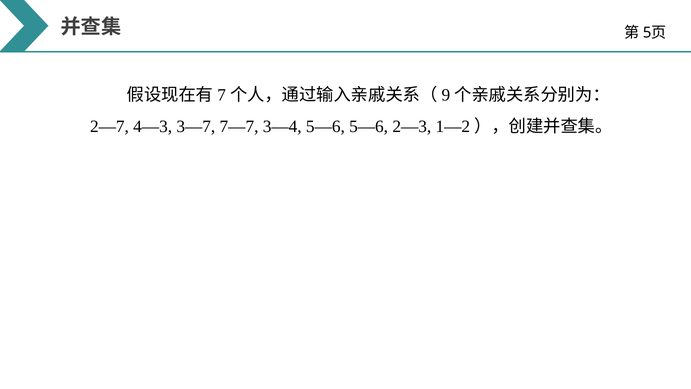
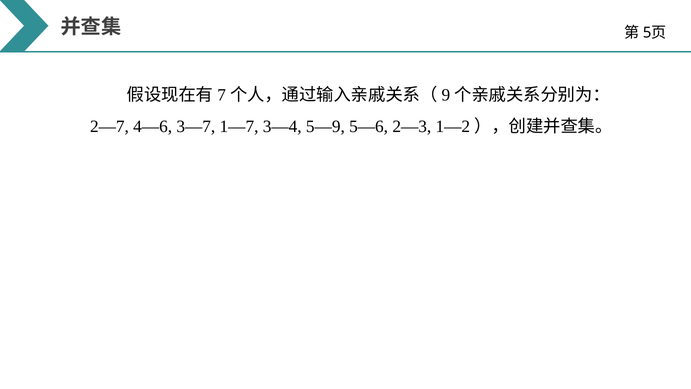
4—3: 4—3 -> 4—6 (153, 126)
7—7: 7—7 -> 1—7 (239, 126)
3—4 5—6: 5—6 -> 5—9 (325, 126)
